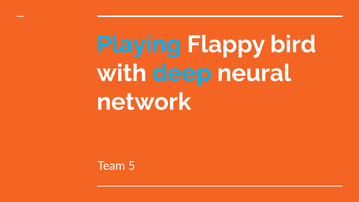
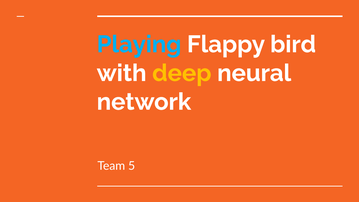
deep colour: light blue -> yellow (182, 73)
